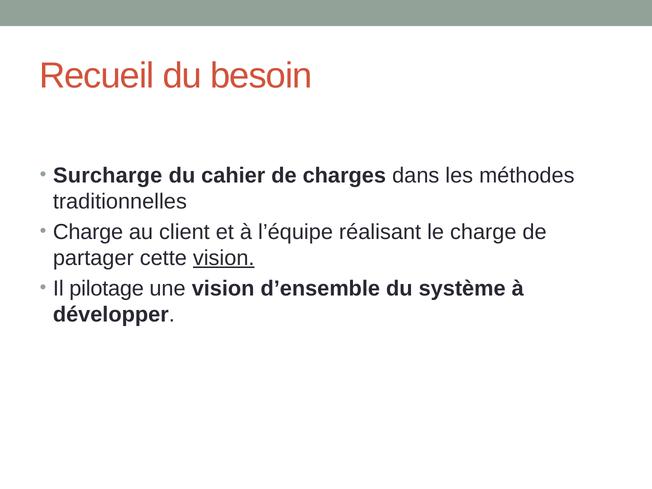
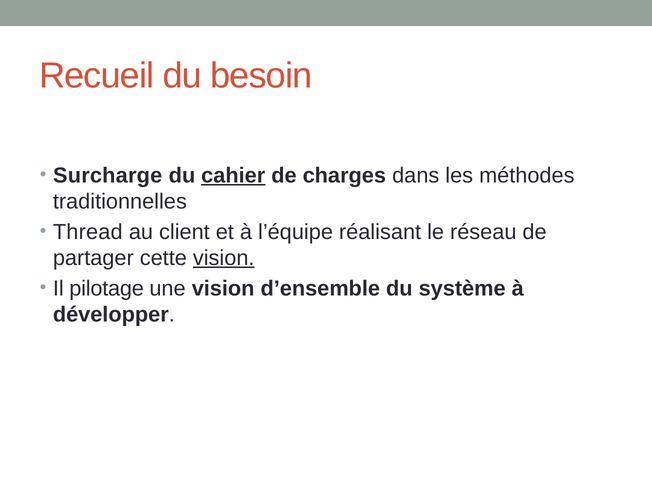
cahier underline: none -> present (233, 175)
Charge: Charge -> Thread (88, 232)
le charge: charge -> réseau (483, 232)
